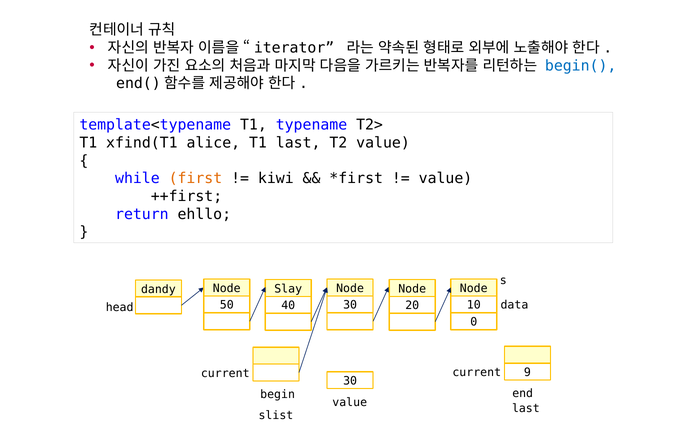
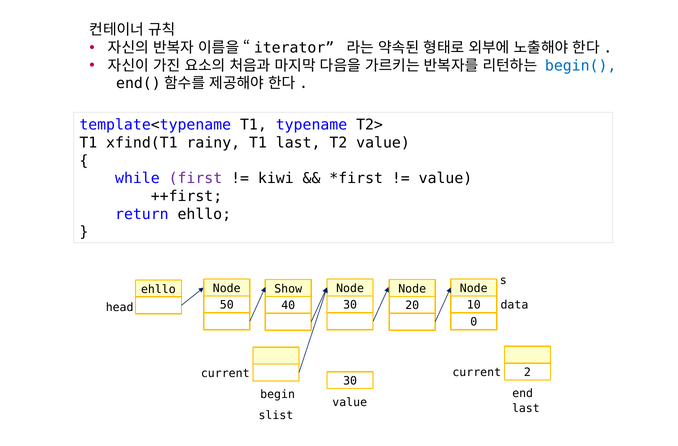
alice: alice -> rainy (213, 143)
first colour: orange -> purple (195, 178)
Slay: Slay -> Show (288, 288)
dandy: dandy -> ehllo (158, 289)
9: 9 -> 2 (527, 372)
